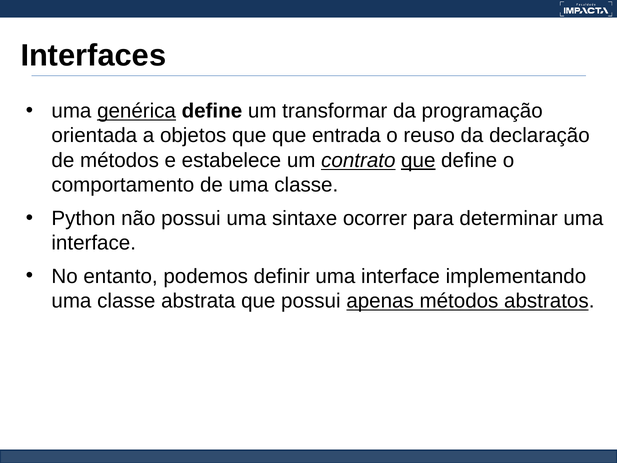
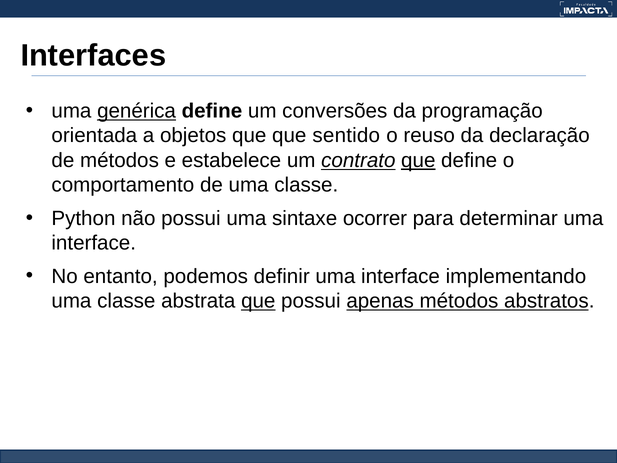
transformar: transformar -> conversões (335, 111)
entrada: entrada -> sentido (346, 136)
que underline: none -> present (258, 301)
